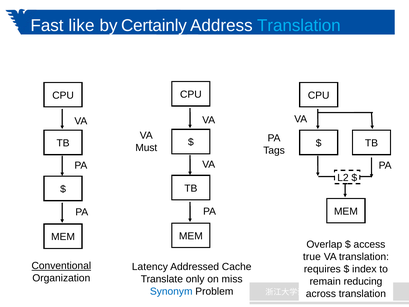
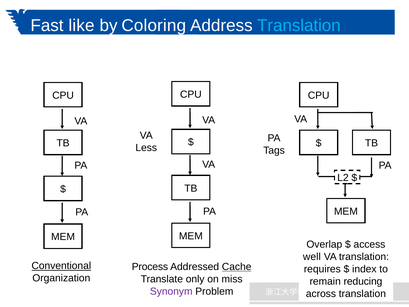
Certainly: Certainly -> Coloring (154, 25)
Must: Must -> Less (146, 148)
true: true -> well (312, 257)
Latency: Latency -> Process (150, 267)
Cache underline: none -> present (237, 267)
Synonym colour: blue -> purple (171, 291)
